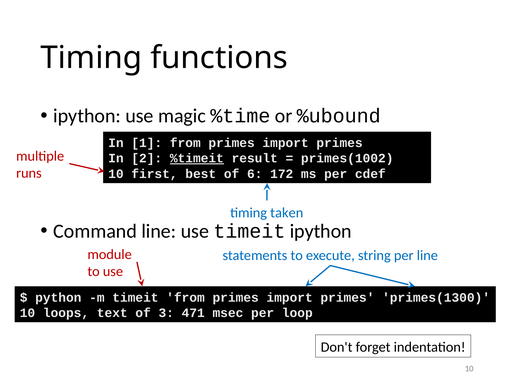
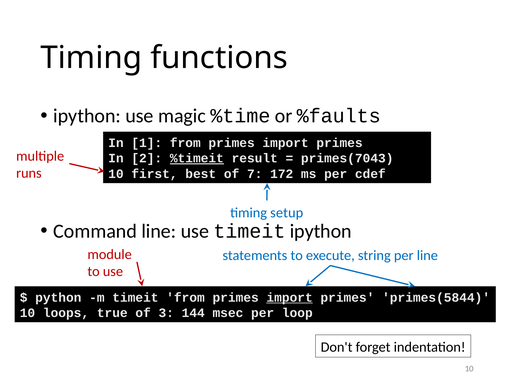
%ubound: %ubound -> %faults (339, 116)
primes(1002: primes(1002 -> primes(7043 (347, 158)
6: 6 -> 7 (255, 174)
taken: taken -> setup (287, 212)
import underline: none -> present (290, 297)
primes(1300: primes(1300 -> primes(5844 (436, 297)
text: text -> true (112, 312)
471: 471 -> 144 (193, 312)
